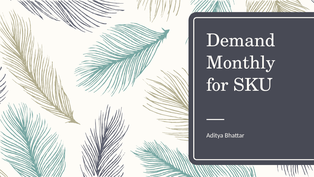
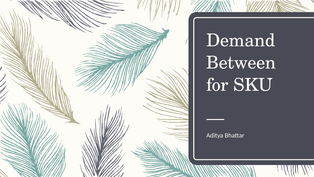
Monthly: Monthly -> Between (241, 63)
